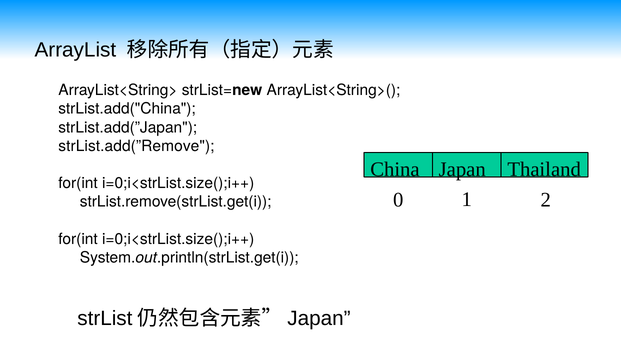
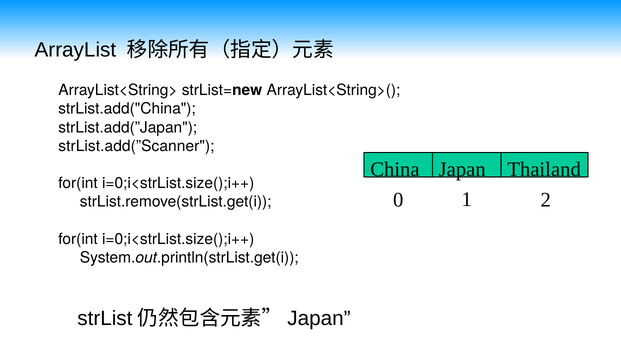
strList.add(”Remove: strList.add(”Remove -> strList.add(”Scanner (136, 146)
